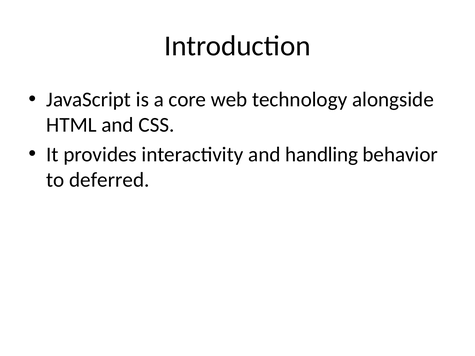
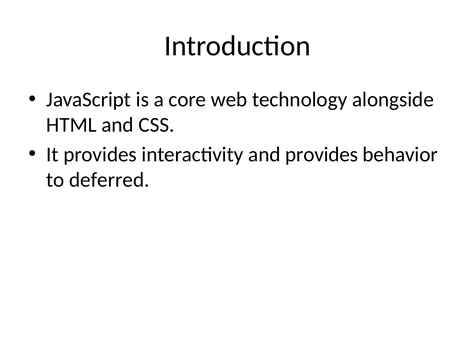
and handling: handling -> provides (322, 155)
